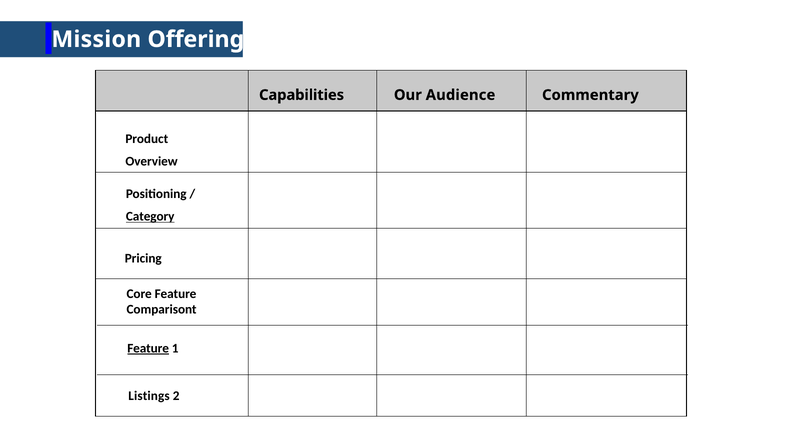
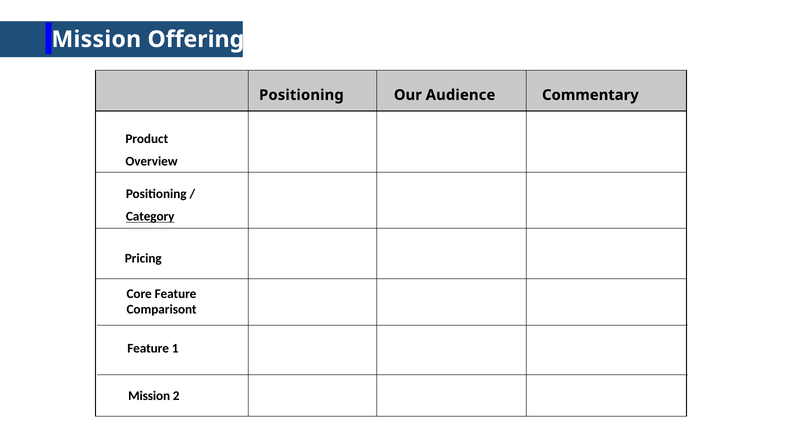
Capabilities: Capabilities -> Positioning (301, 95)
Feature underline: present -> none (148, 348)
Listings: Listings -> Mission (149, 396)
